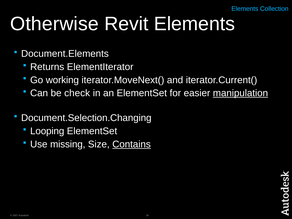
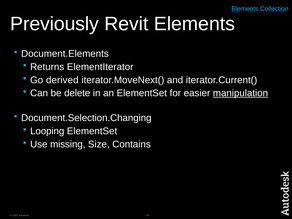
Otherwise: Otherwise -> Previously (55, 24)
working: working -> derived (62, 80)
check: check -> delete (77, 93)
Contains underline: present -> none (132, 144)
